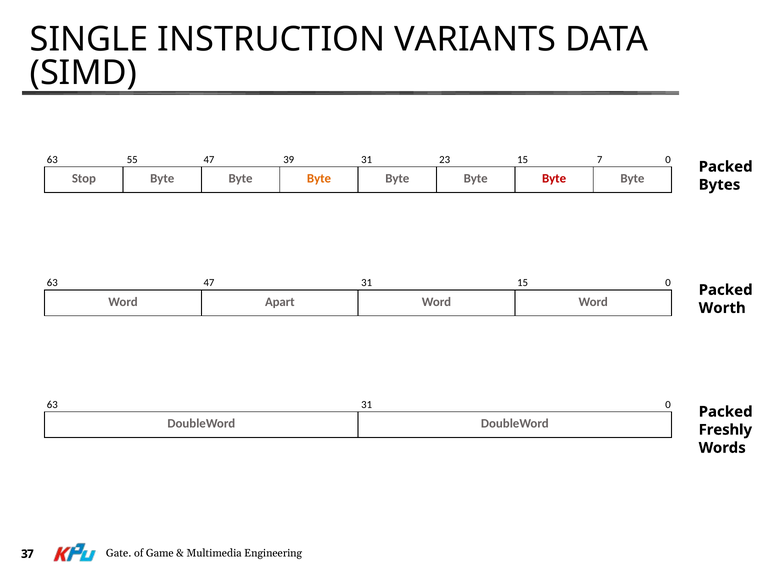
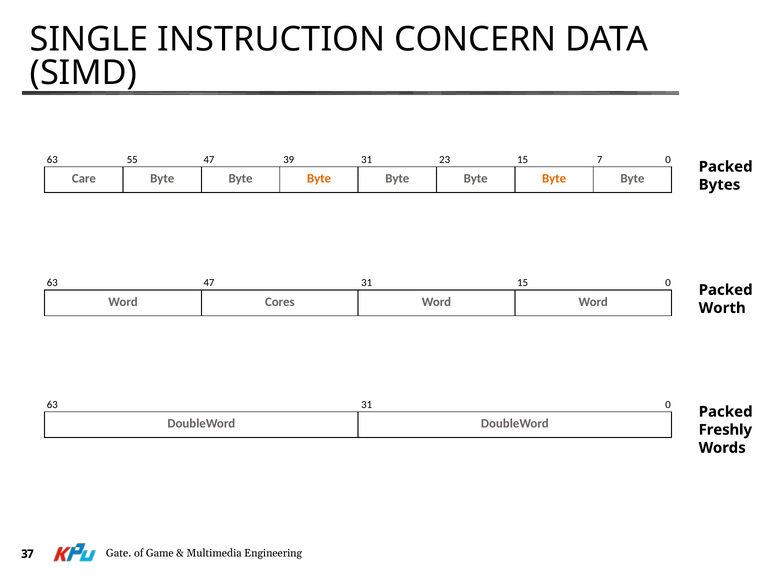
VARIANTS: VARIANTS -> CONCERN (475, 39)
Stop: Stop -> Care (84, 179)
Byte colour: red -> orange (554, 179)
Apart: Apart -> Cores (280, 302)
